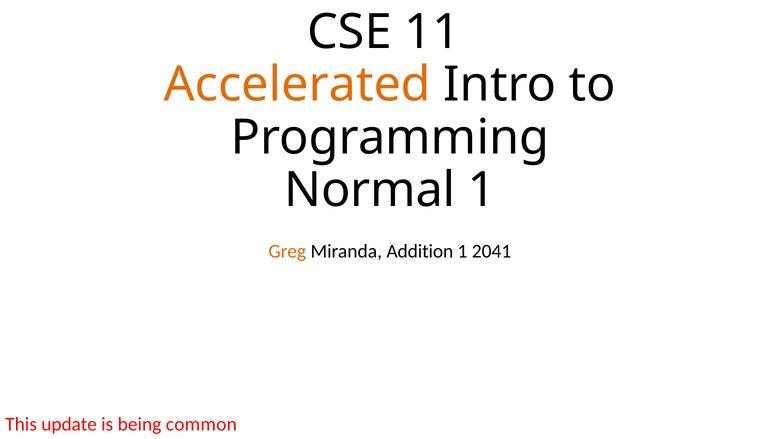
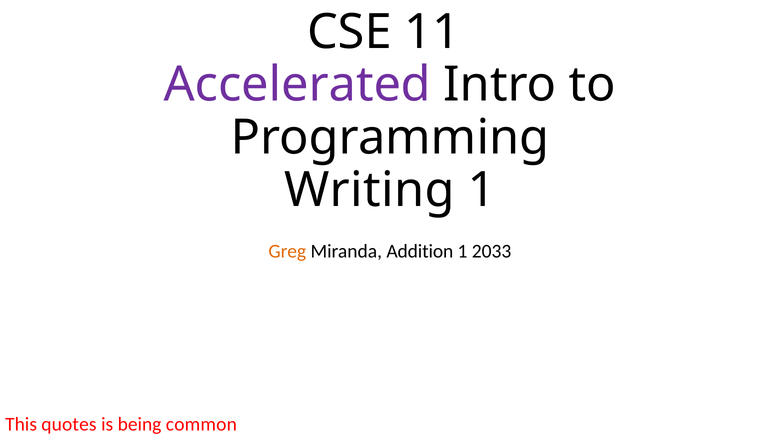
Accelerated colour: orange -> purple (297, 85)
Normal: Normal -> Writing (369, 190)
2041: 2041 -> 2033 (492, 251)
update: update -> quotes (69, 424)
